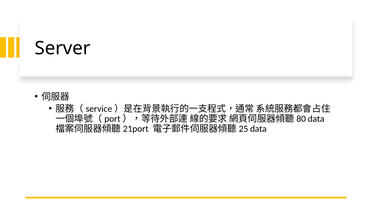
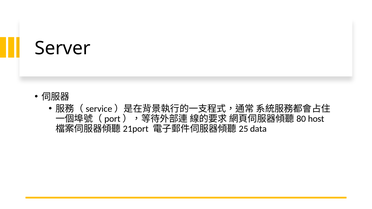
data: data -> host (316, 119)
